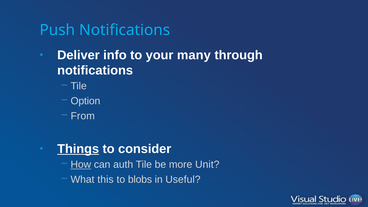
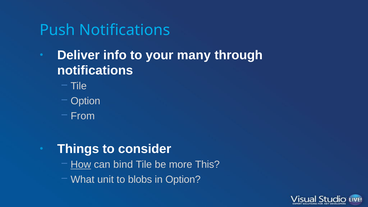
Things underline: present -> none (78, 149)
auth: auth -> bind (123, 165)
Unit: Unit -> This (207, 165)
this: this -> unit (106, 180)
in Useful: Useful -> Option (183, 180)
